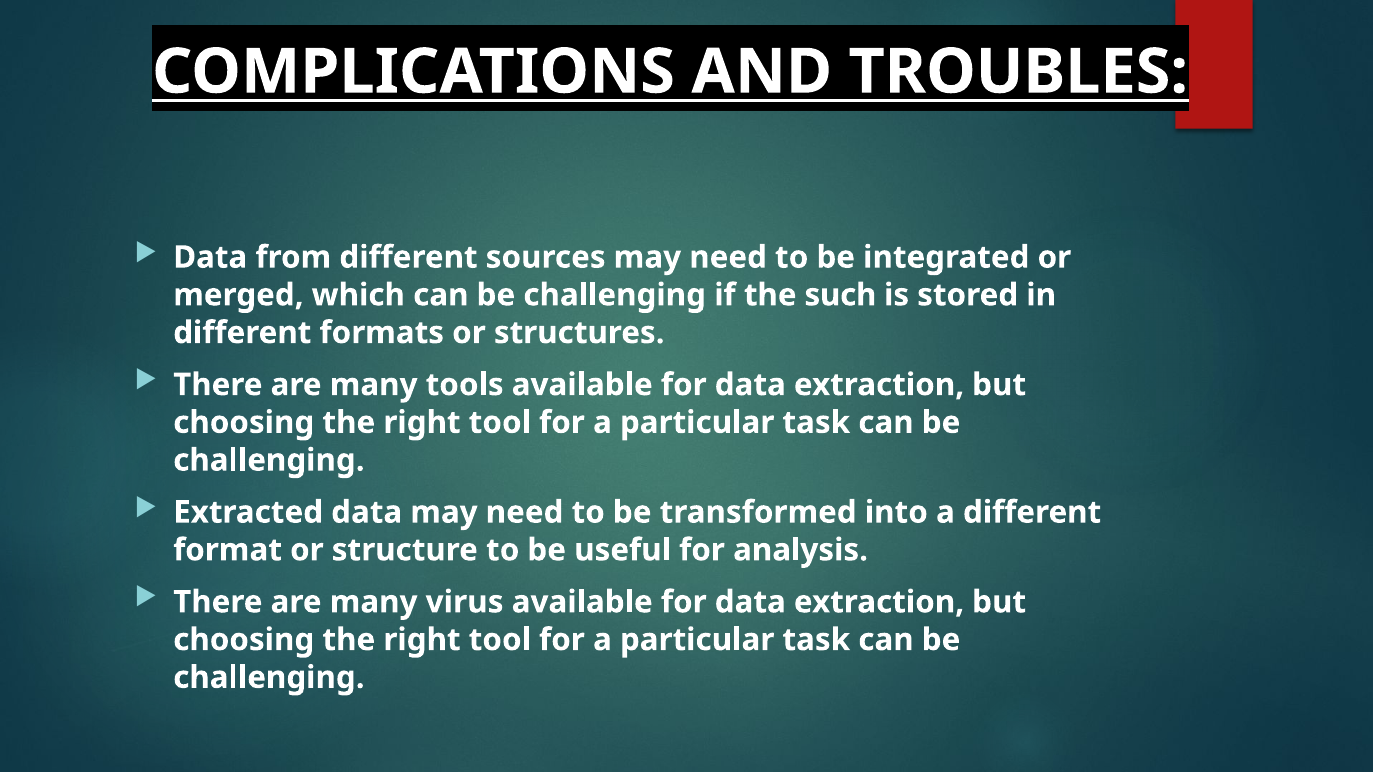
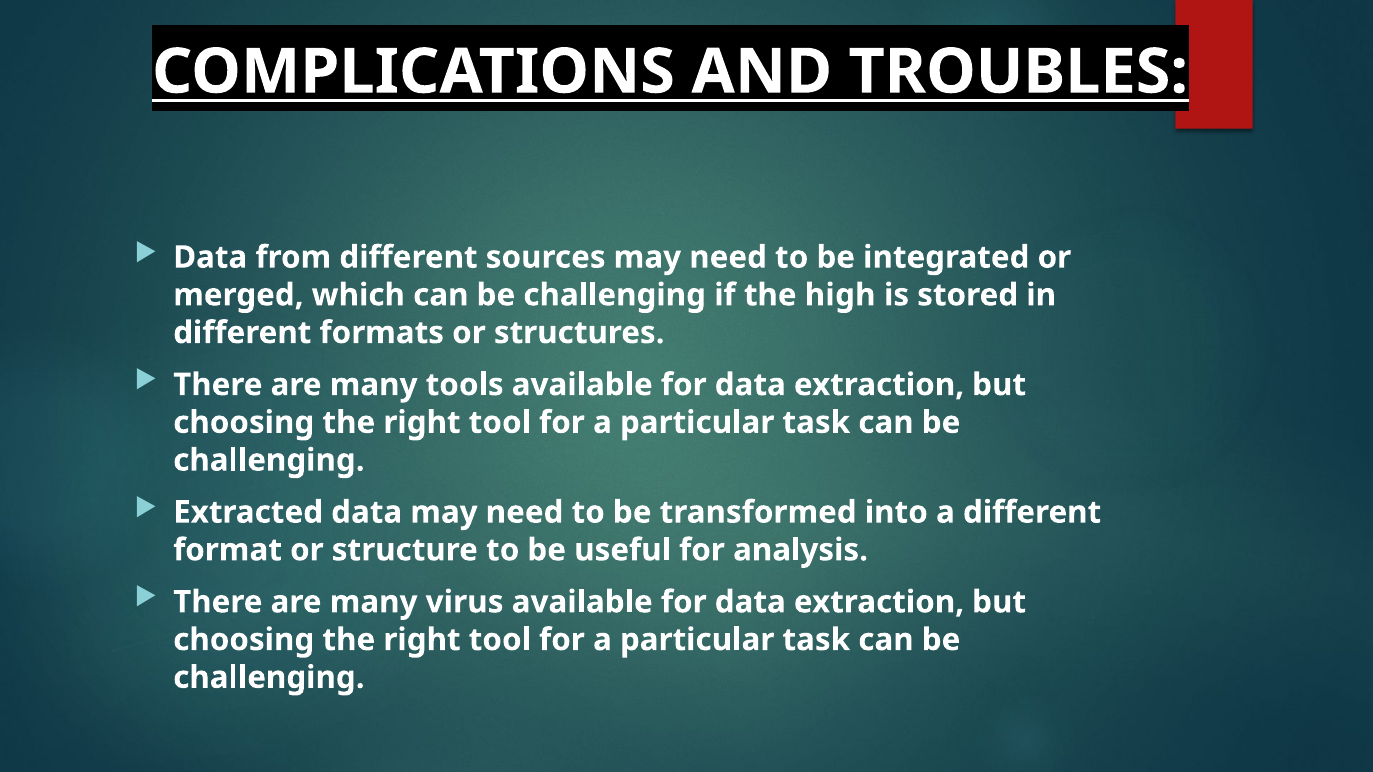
such: such -> high (840, 295)
